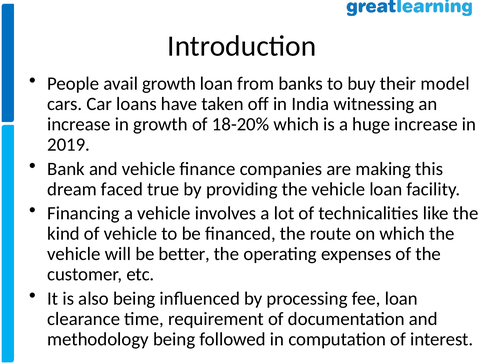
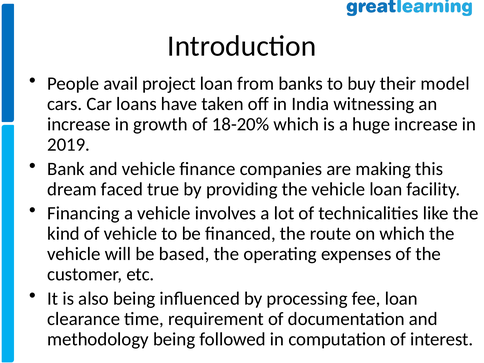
avail growth: growth -> project (169, 84)
better: better -> based (184, 254)
